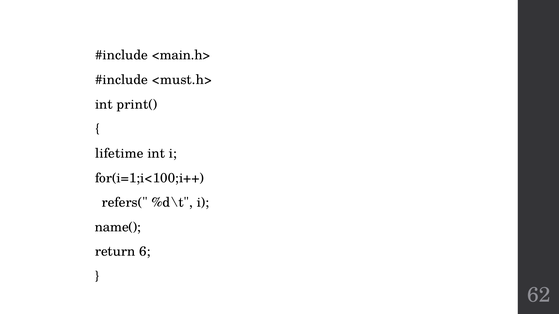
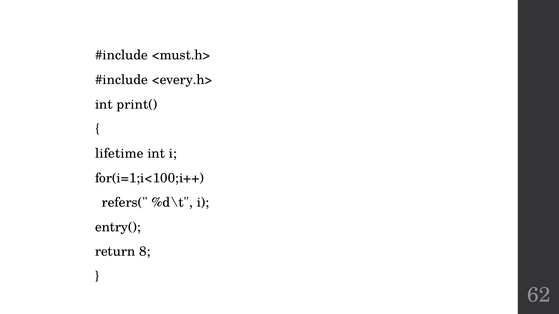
<main.h>: <main.h> -> <must.h> (181, 55)
<must.h>: <must.h> -> <every.h> (182, 80)
name(: name( -> entry( (118, 227)
6: 6 -> 8 (145, 252)
